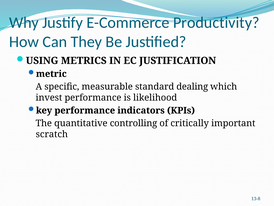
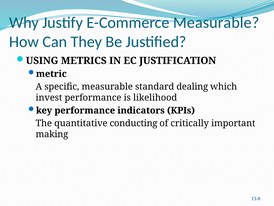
E-Commerce Productivity: Productivity -> Measurable (216, 23)
controlling: controlling -> conducting (134, 123)
scratch: scratch -> making (52, 134)
